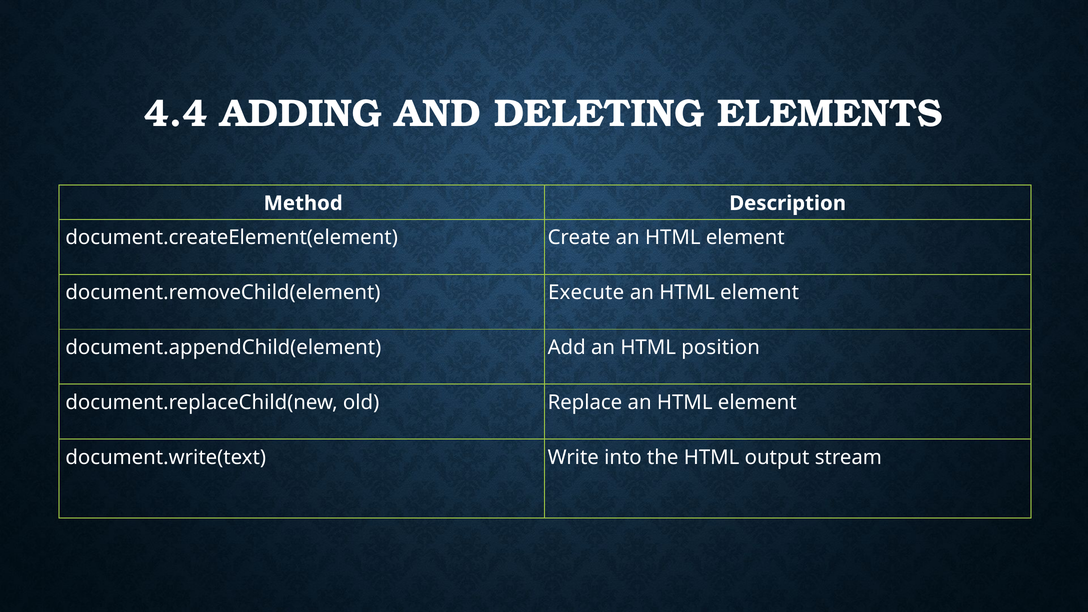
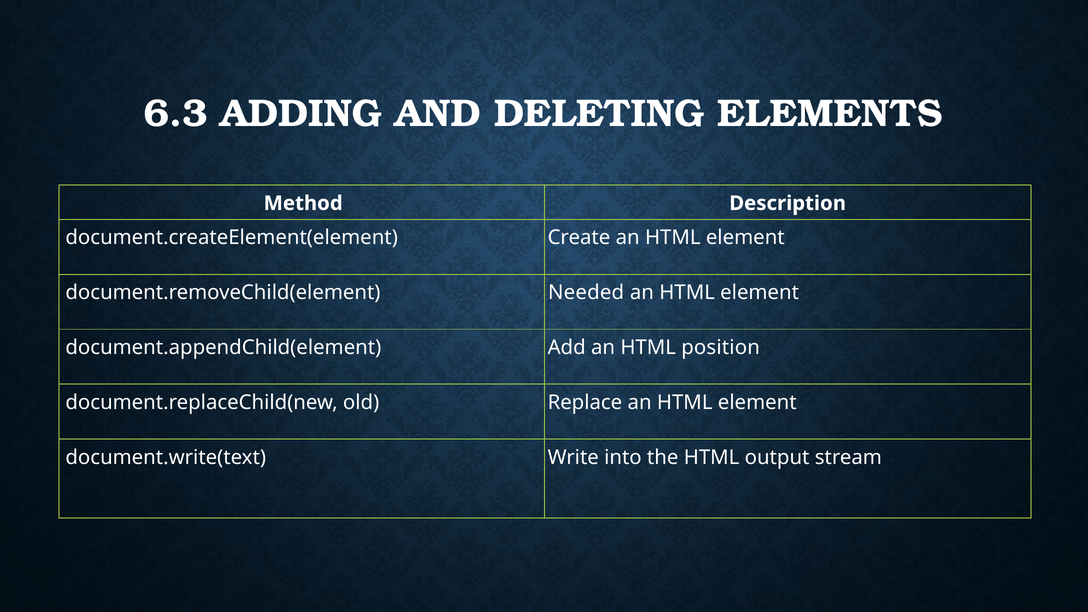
4.4: 4.4 -> 6.3 (176, 113)
Execute: Execute -> Needed (586, 293)
